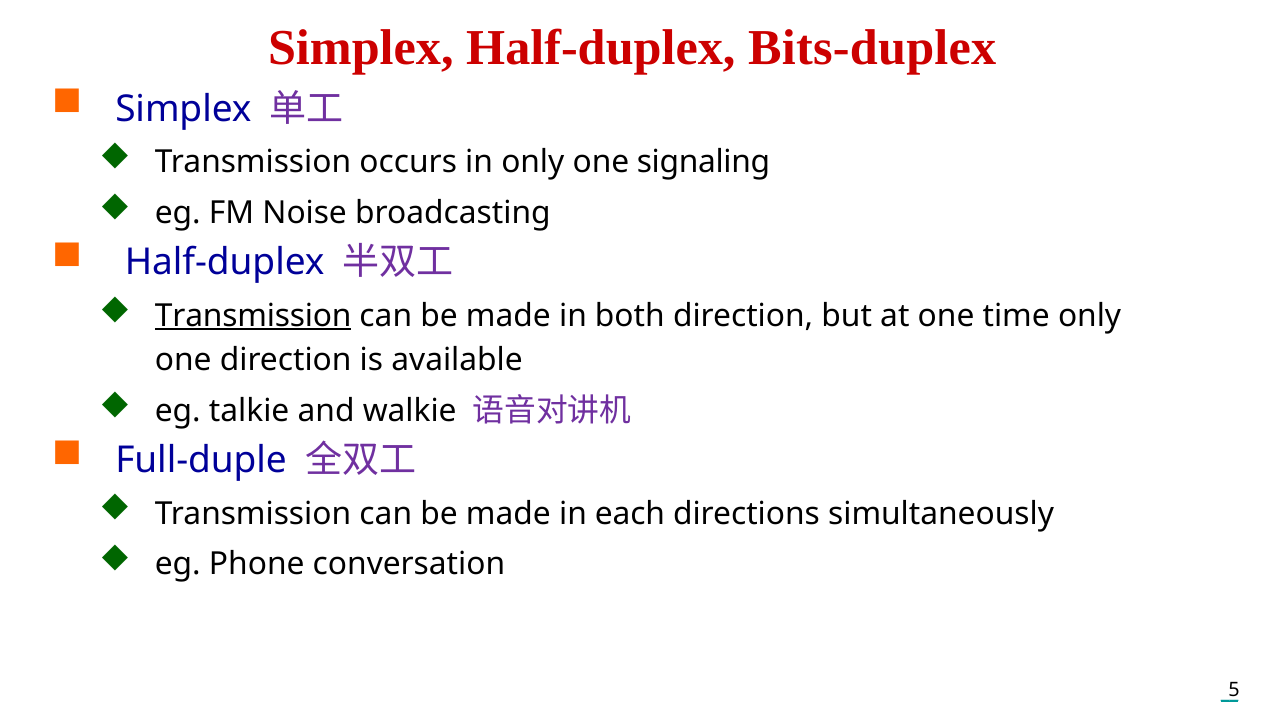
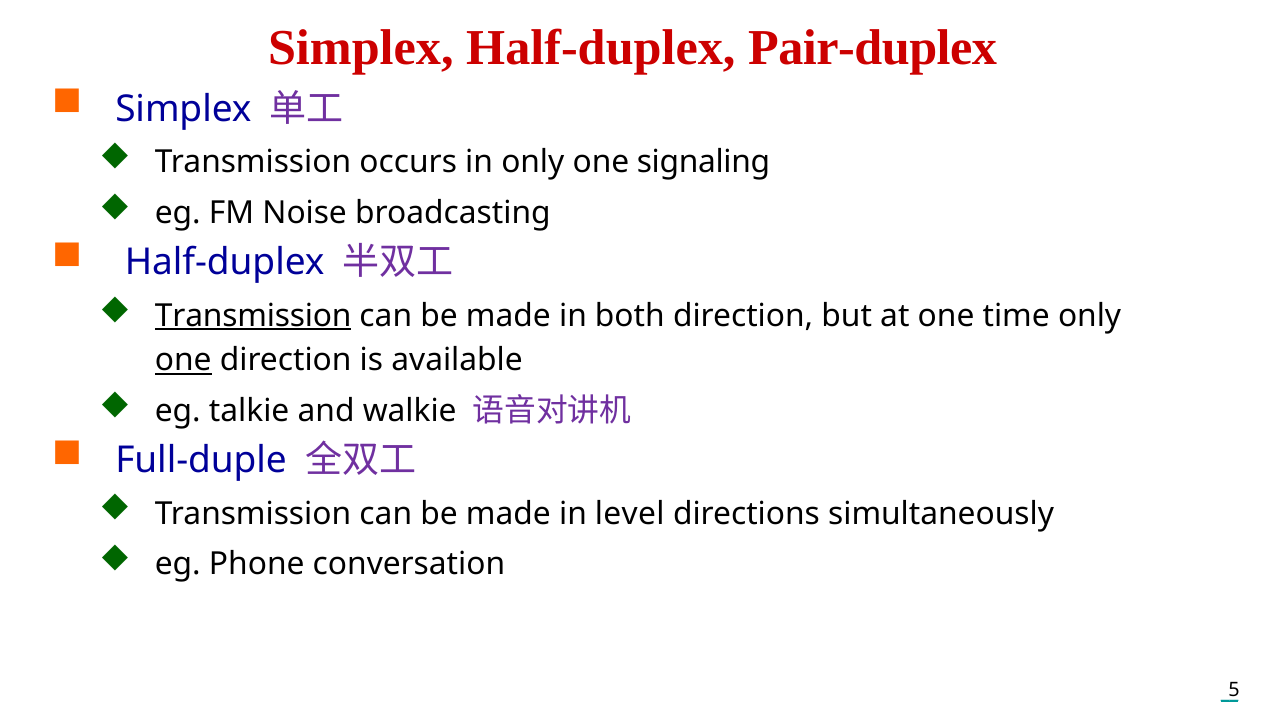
Bits-duplex: Bits-duplex -> Pair-duplex (873, 48)
one underline: none -> present (183, 360)
each: each -> level (630, 513)
